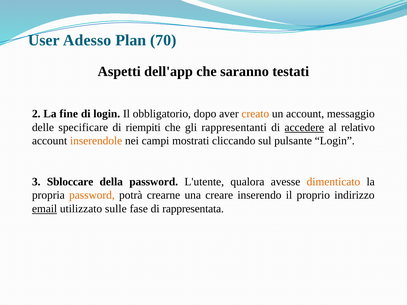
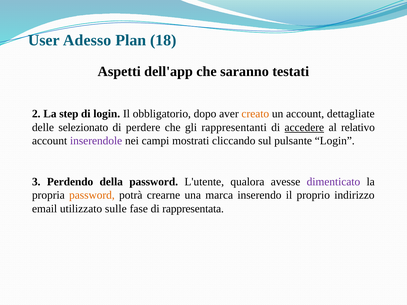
70: 70 -> 18 (163, 40)
fine: fine -> step (69, 114)
messaggio: messaggio -> dettagliate (351, 114)
specificare: specificare -> selezionato (83, 127)
riempiti: riempiti -> perdere (143, 127)
inserendole colour: orange -> purple (96, 141)
Sbloccare: Sbloccare -> Perdendo (70, 182)
dimenticato colour: orange -> purple (333, 182)
creare: creare -> marca (219, 195)
email underline: present -> none (45, 209)
